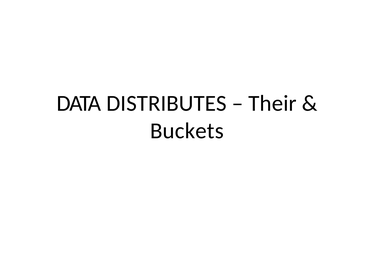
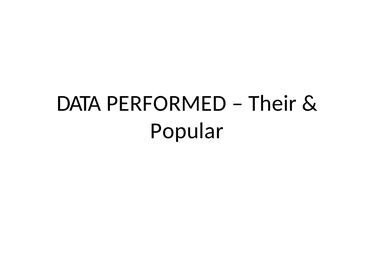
DISTRIBUTES: DISTRIBUTES -> PERFORMED (166, 104)
Buckets: Buckets -> Popular (187, 131)
